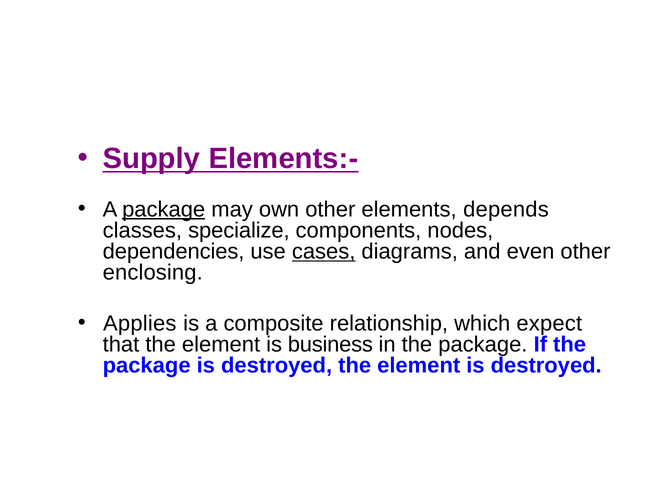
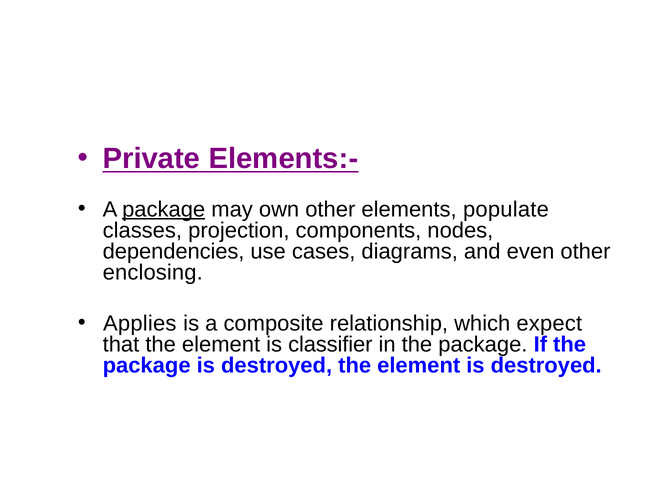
Supply: Supply -> Private (151, 159)
depends: depends -> populate (506, 209)
specialize: specialize -> projection (239, 231)
cases underline: present -> none (324, 252)
business: business -> classifier (330, 345)
